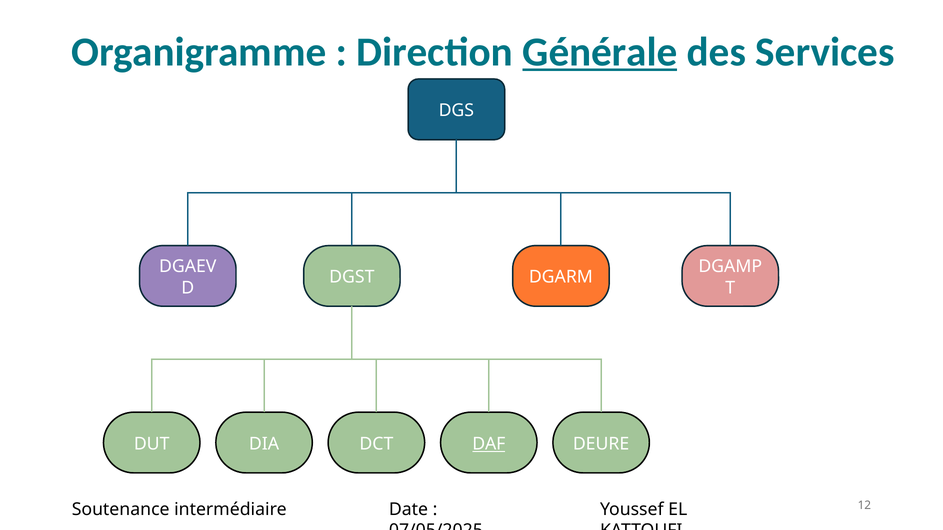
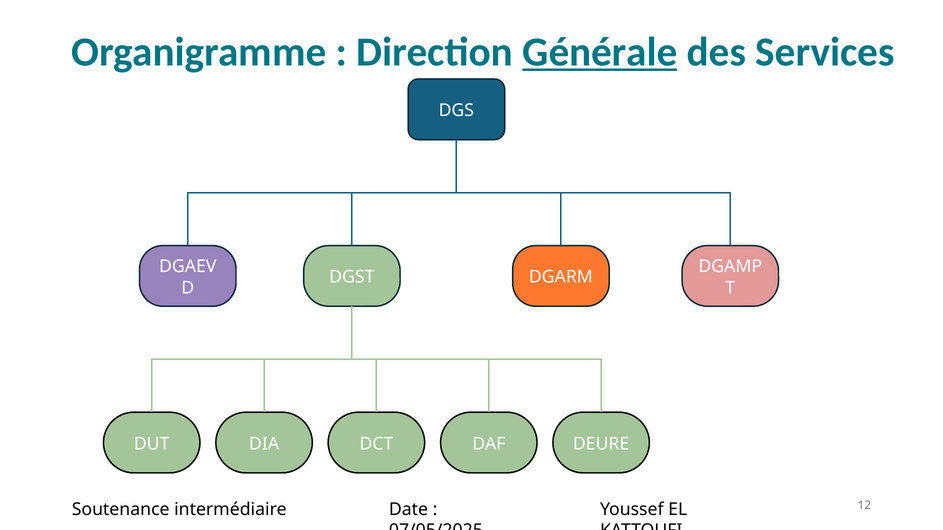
DAF underline: present -> none (489, 444)
